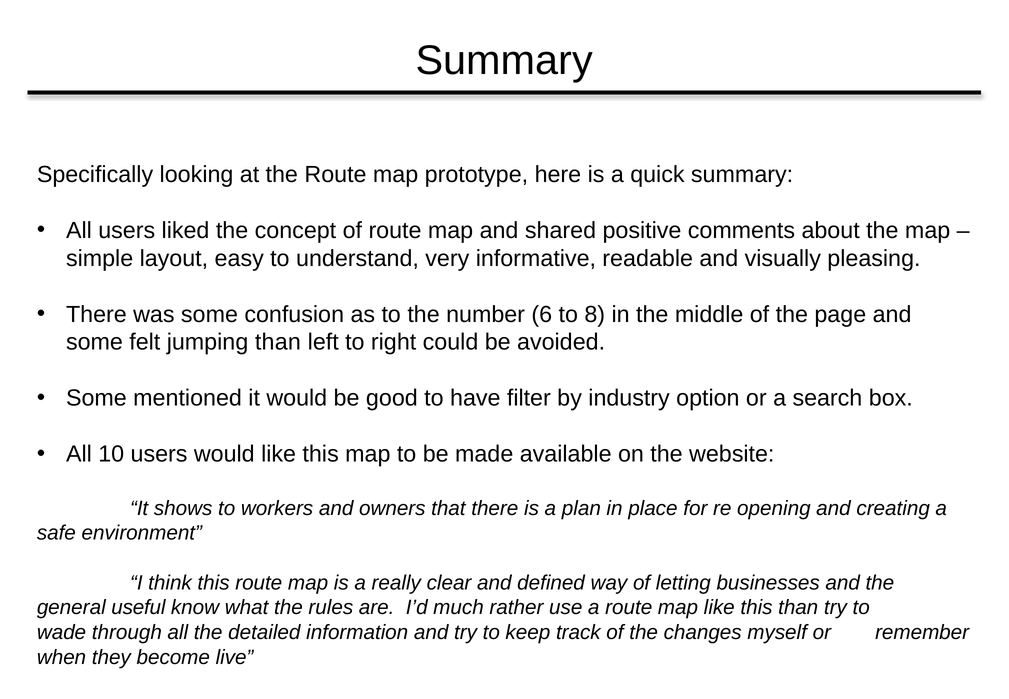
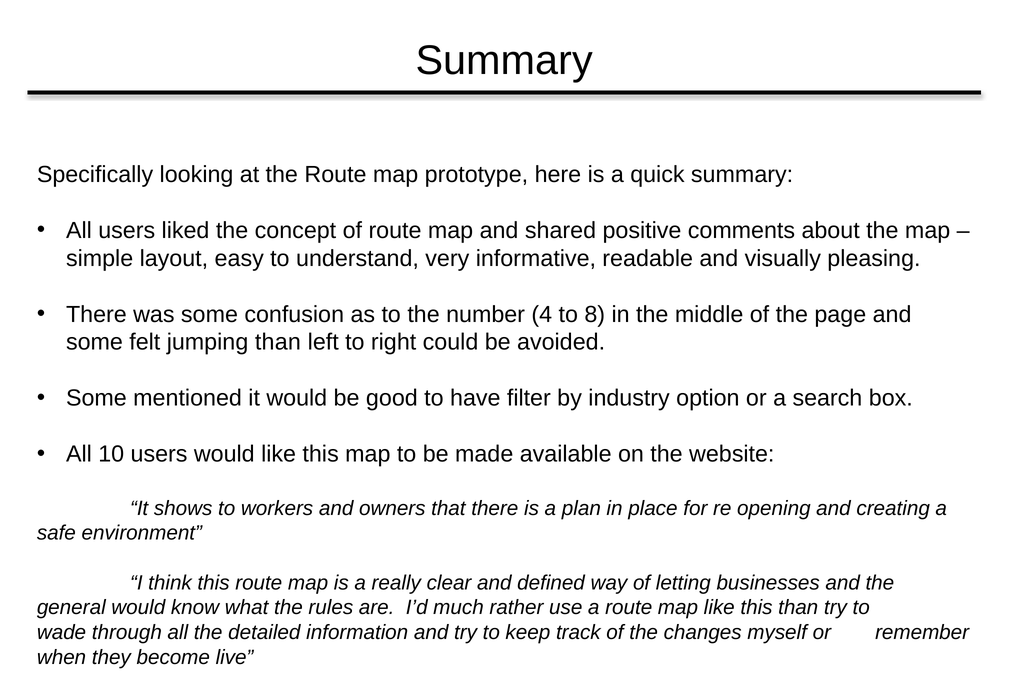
6: 6 -> 4 (542, 314)
general useful: useful -> would (138, 607)
